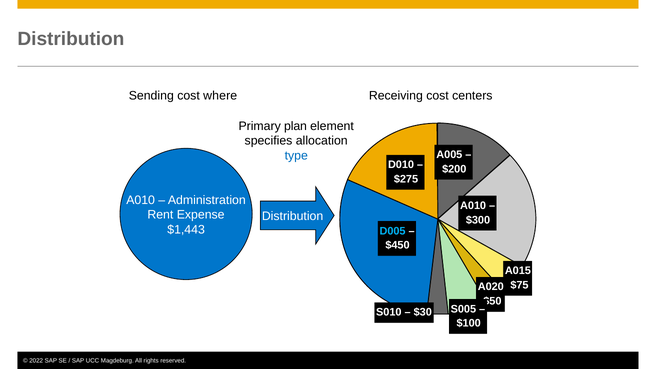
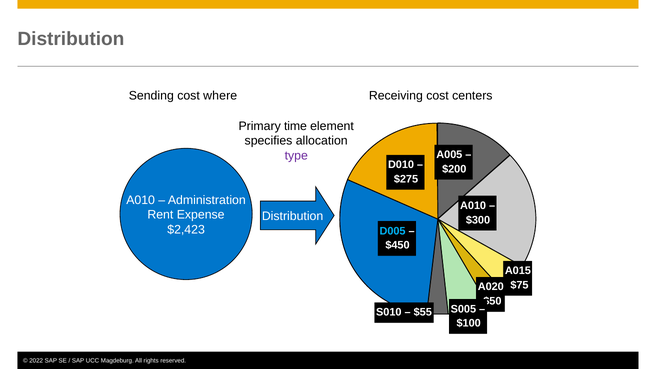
plan: plan -> time (296, 126)
type colour: blue -> purple (296, 155)
$1,443: $1,443 -> $2,423 (186, 230)
$30: $30 -> $55 (423, 312)
